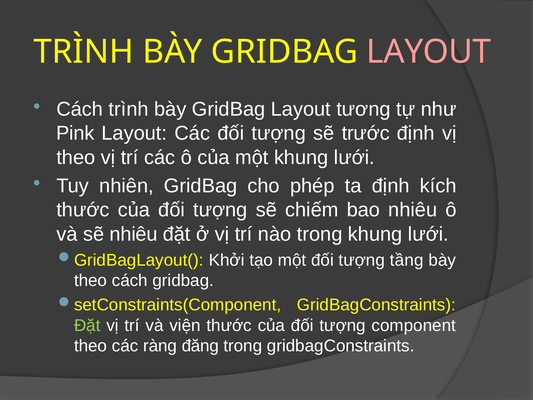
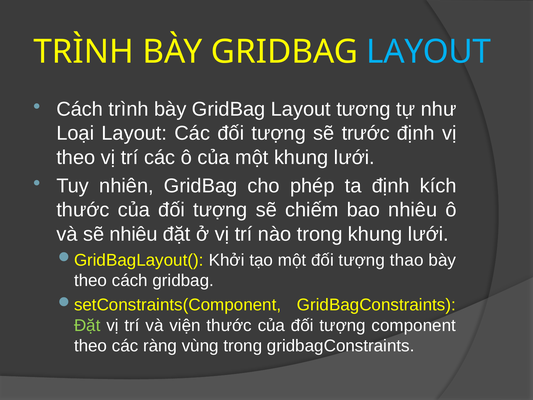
LAYOUT colour: pink -> light blue (429, 52)
Pink: Pink -> Loại (75, 133)
tầng: tầng -> thao (407, 260)
đăng: đăng -> vùng (200, 346)
